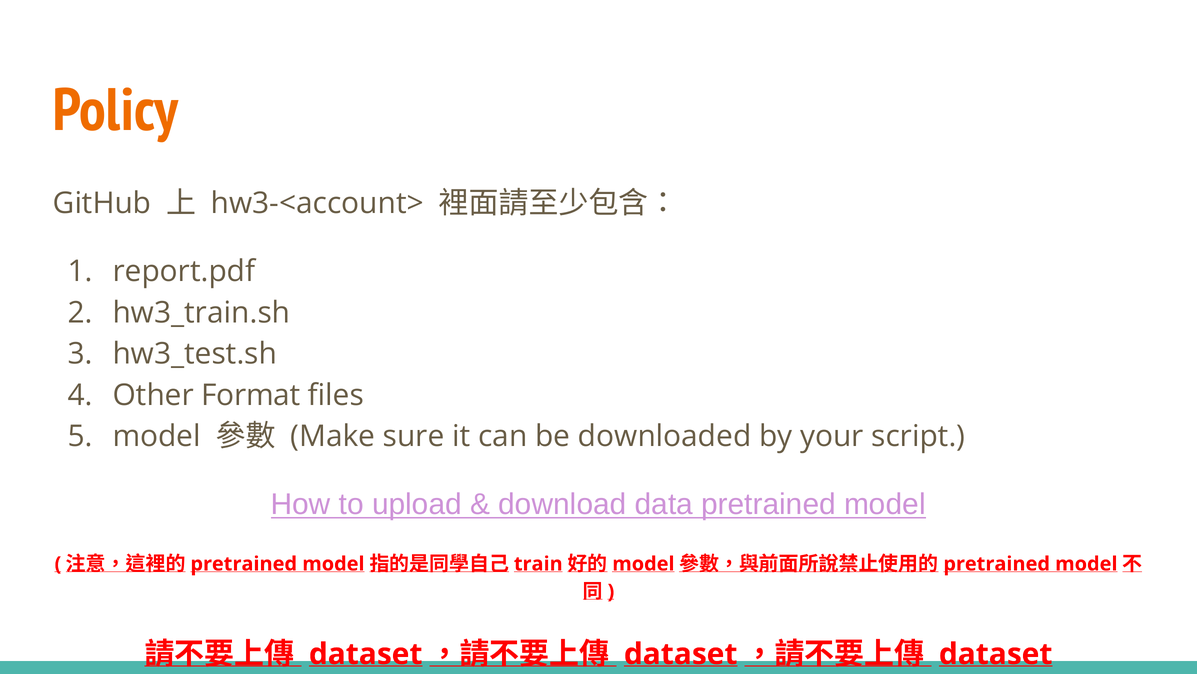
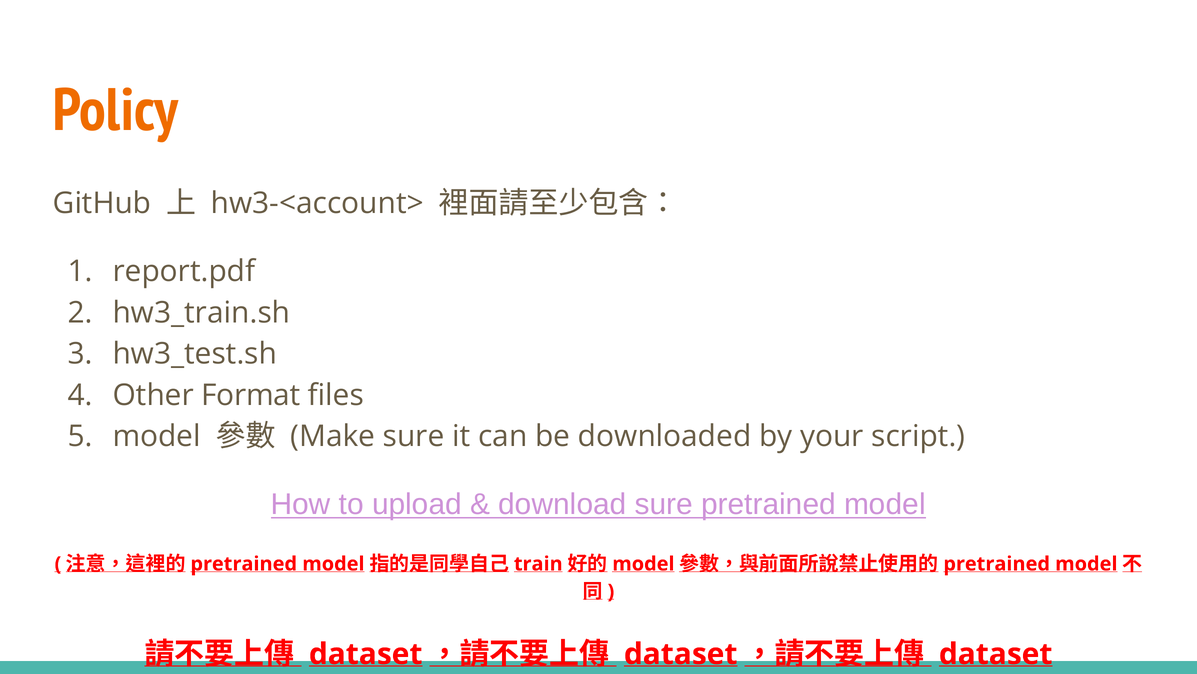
download data: data -> sure (664, 504)
